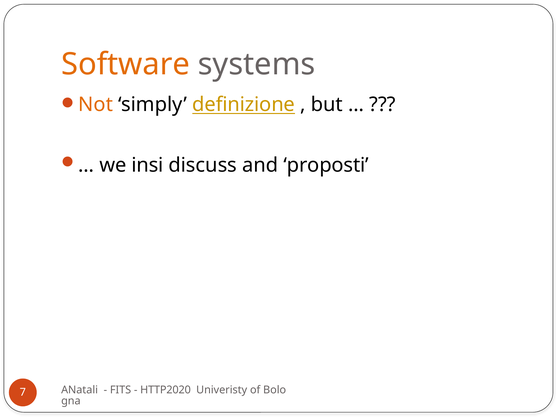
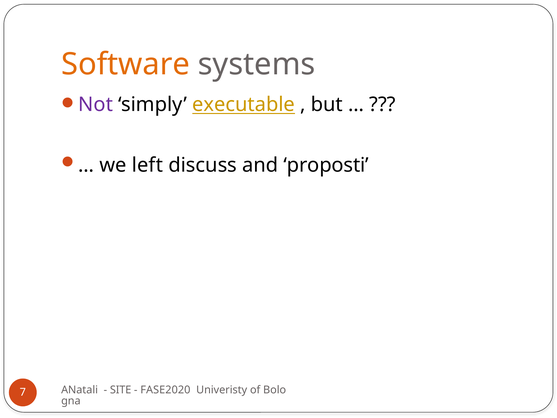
Not colour: orange -> purple (96, 104)
definizione: definizione -> executable (244, 104)
insi: insi -> left (147, 165)
FITS: FITS -> SITE (121, 390)
HTTP2020: HTTP2020 -> FASE2020 (165, 390)
